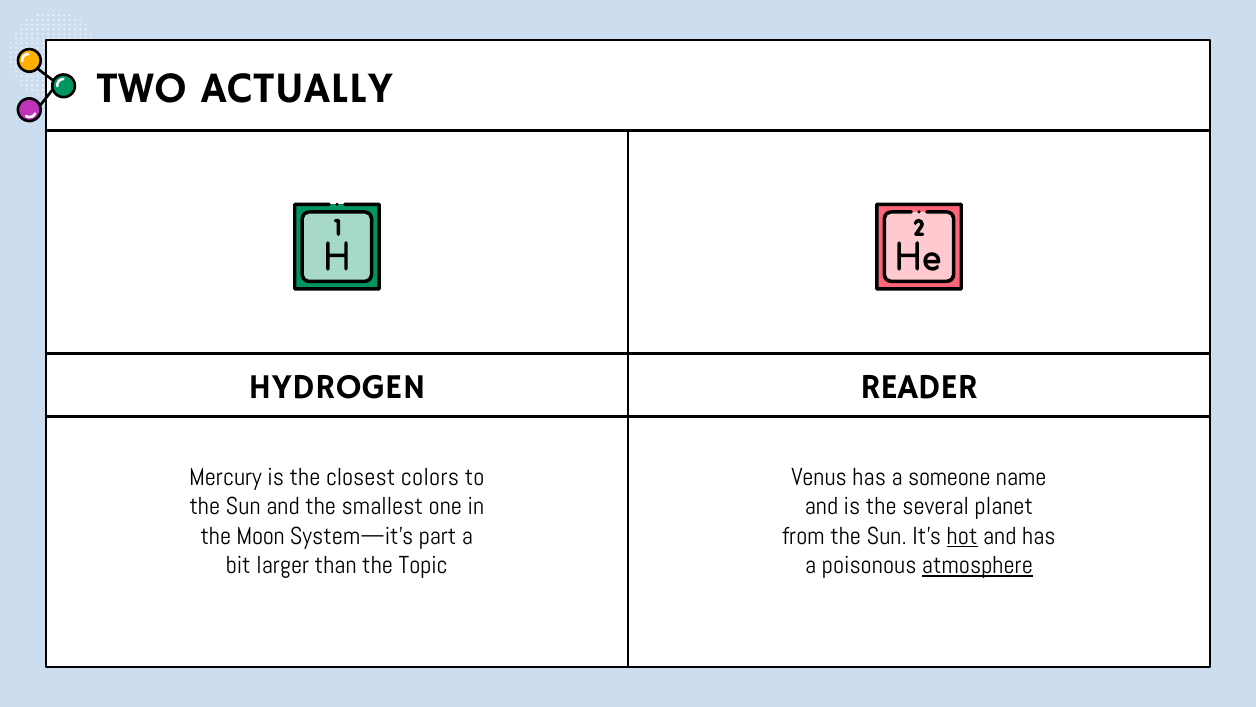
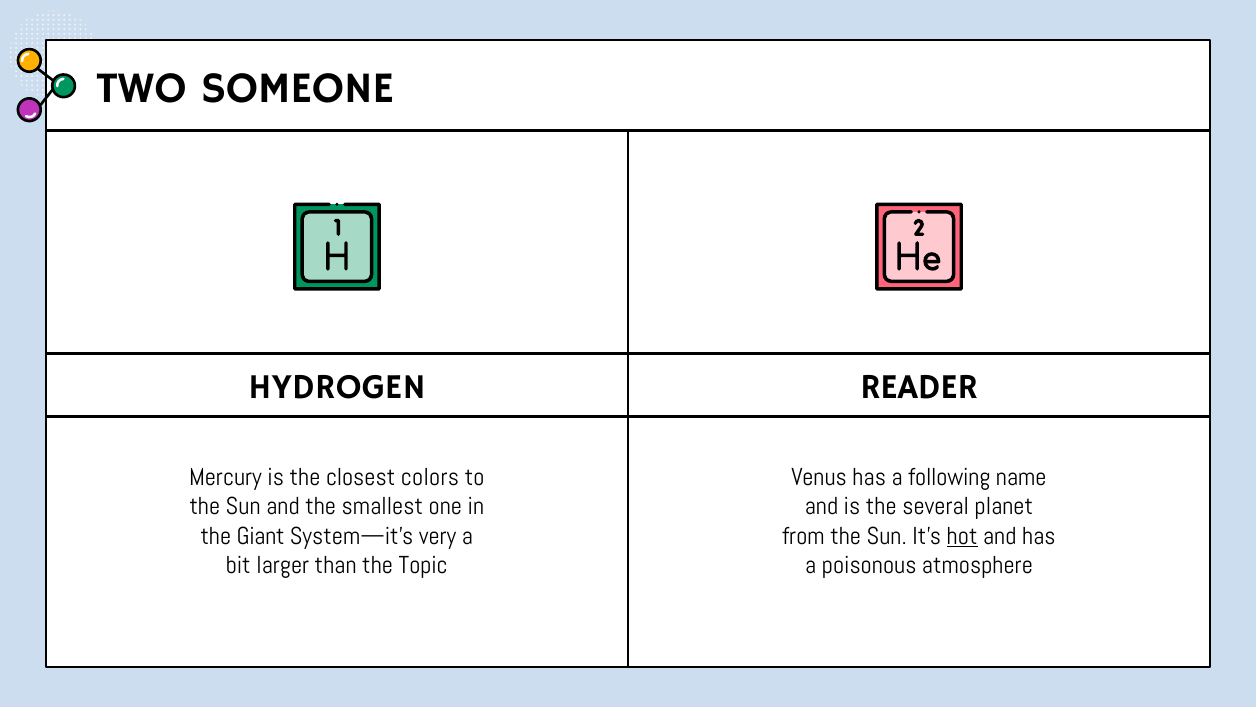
ACTUALLY: ACTUALLY -> SOMEONE (297, 88)
someone: someone -> following (949, 477)
Moon: Moon -> Giant (261, 536)
part: part -> very (438, 536)
atmosphere underline: present -> none (977, 565)
